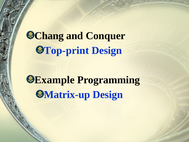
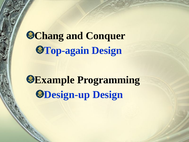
Top-print: Top-print -> Top-again (67, 50)
Matrix-up: Matrix-up -> Design-up (67, 94)
